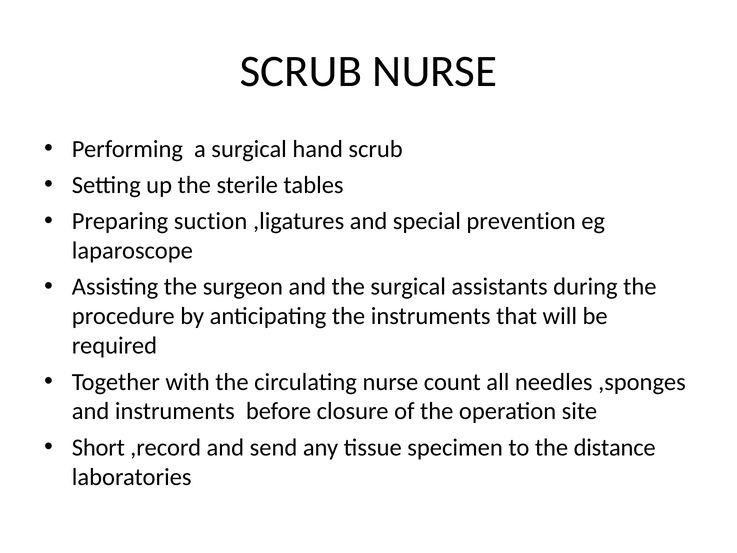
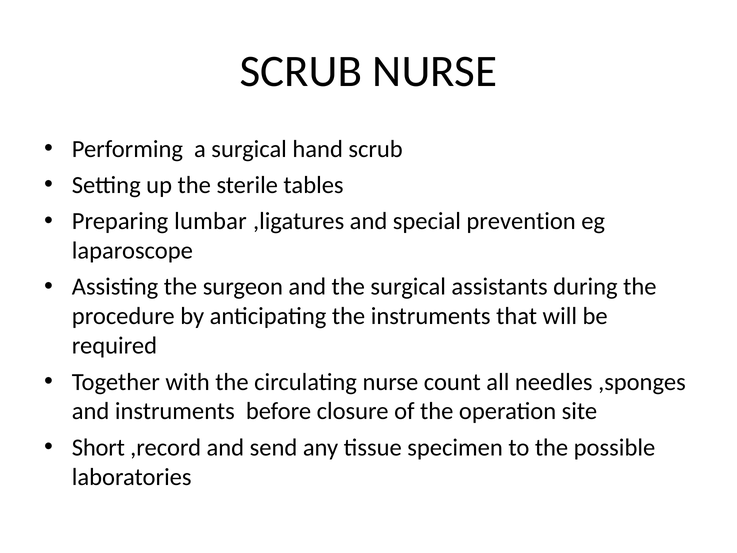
suction: suction -> lumbar (210, 221)
distance: distance -> possible (615, 447)
